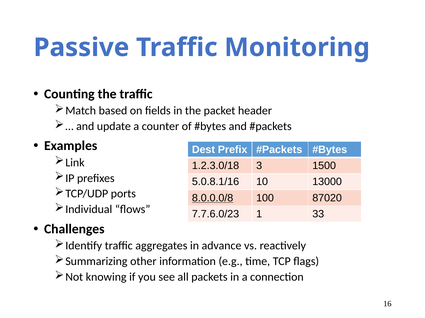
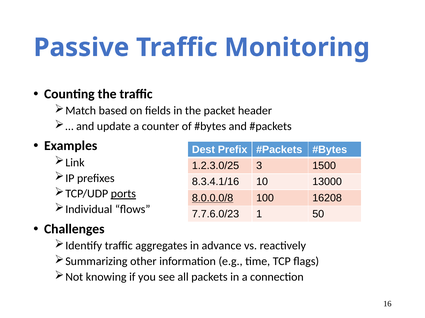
1.2.3.0/18: 1.2.3.0/18 -> 1.2.3.0/25 (216, 166)
5.0.8.1/16: 5.0.8.1/16 -> 8.3.4.1/16 (216, 182)
ports underline: none -> present (123, 194)
87020: 87020 -> 16208 (327, 198)
33: 33 -> 50 (318, 215)
